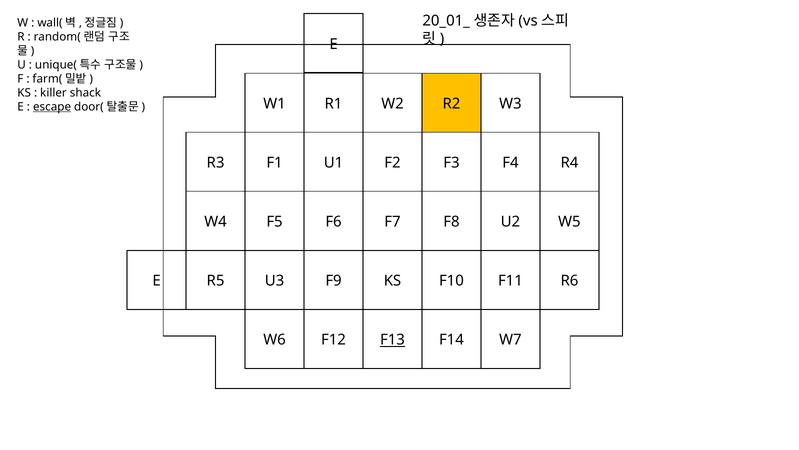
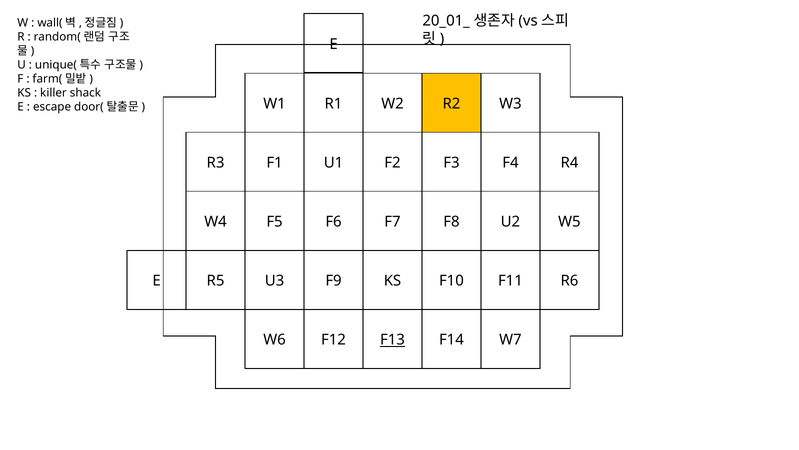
escape underline: present -> none (52, 107)
